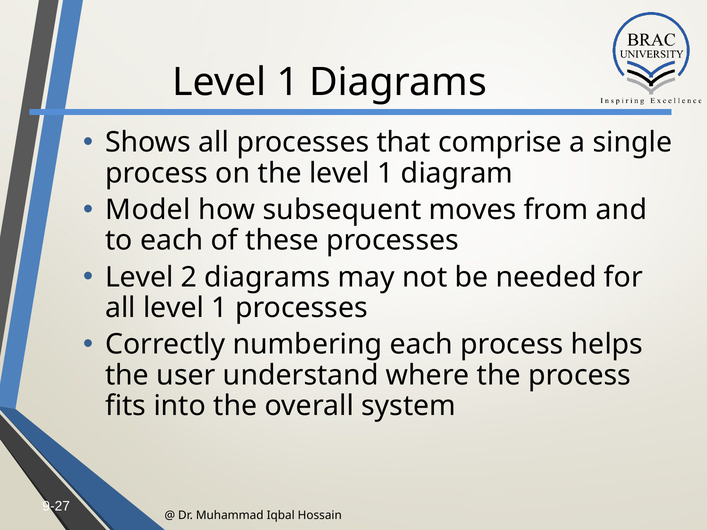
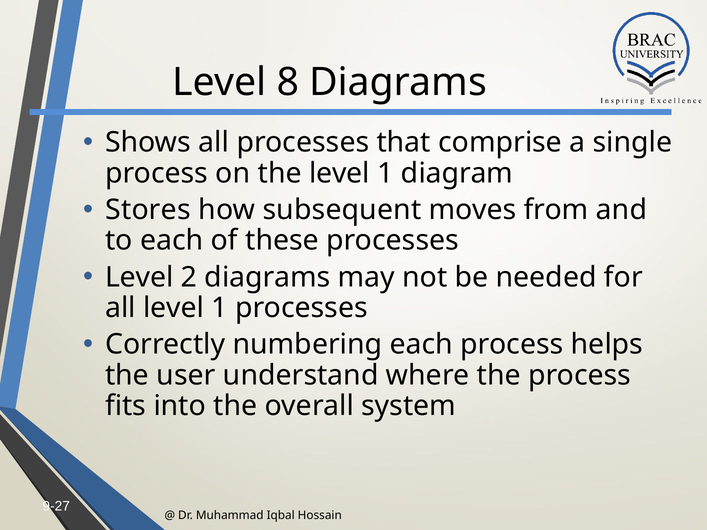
1: 1 -> 8 (288, 82)
Model: Model -> Stores (148, 210)
